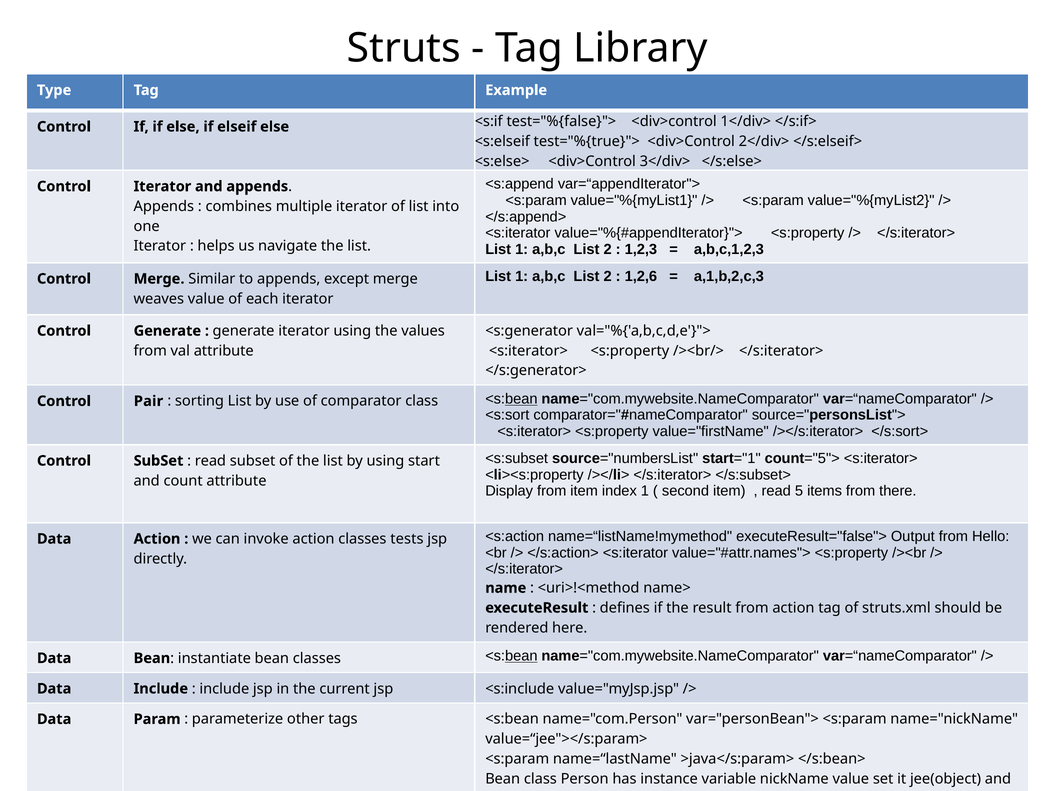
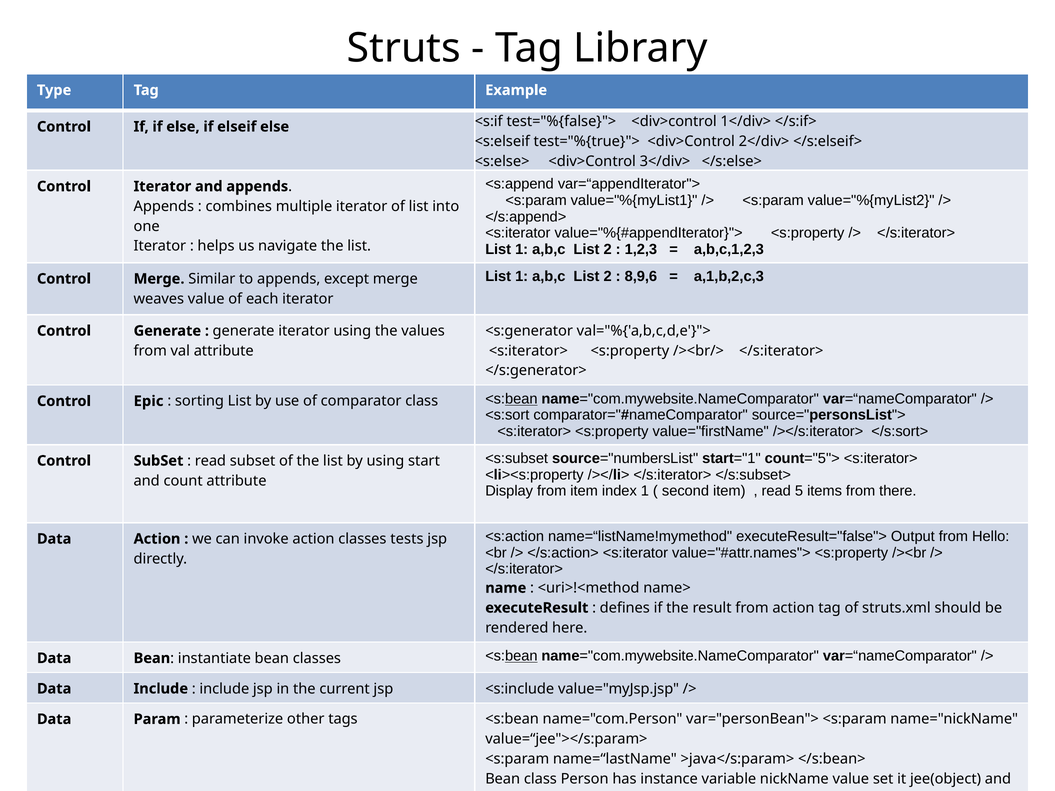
1,2,6: 1,2,6 -> 8,9,6 (641, 276)
Pair: Pair -> Epic (149, 401)
